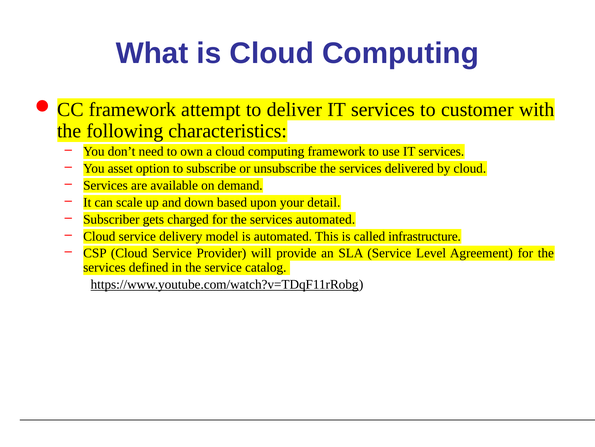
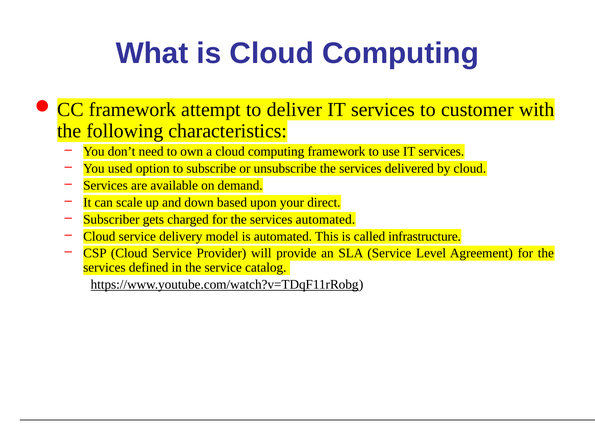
asset: asset -> used (120, 168)
detail: detail -> direct (324, 202)
